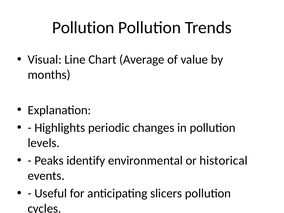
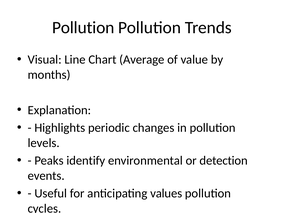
historical: historical -> detection (224, 161)
slicers: slicers -> values (166, 193)
